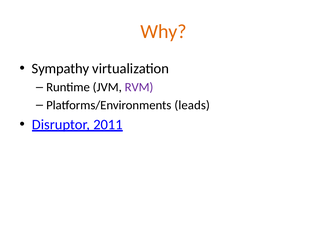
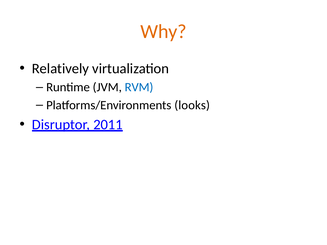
Sympathy: Sympathy -> Relatively (60, 69)
RVM colour: purple -> blue (139, 87)
leads: leads -> looks (192, 105)
